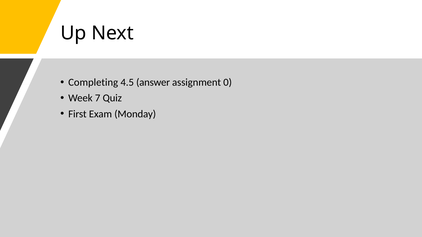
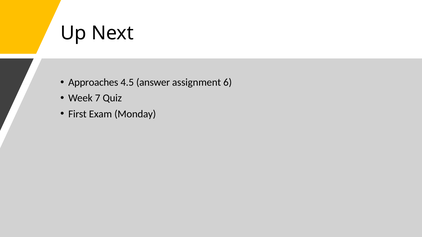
Completing: Completing -> Approaches (93, 83)
0: 0 -> 6 (228, 83)
